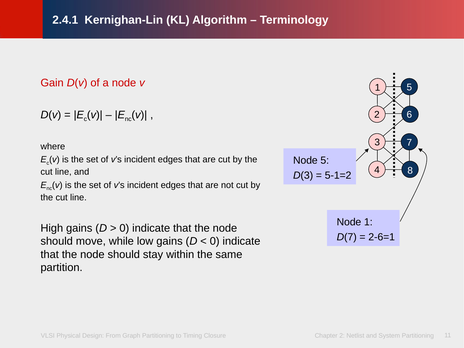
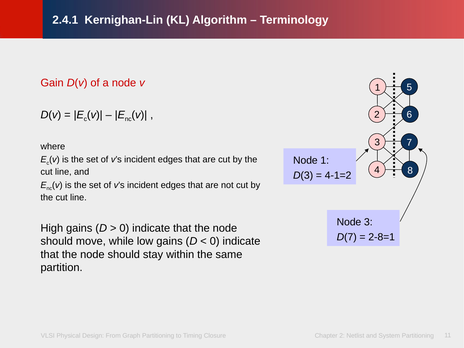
Node 5: 5 -> 1 (325, 160)
5-1=2: 5-1=2 -> 4-1=2 (338, 175)
Node 1: 1 -> 3 (368, 222)
2-6=1: 2-6=1 -> 2-8=1 (382, 237)
